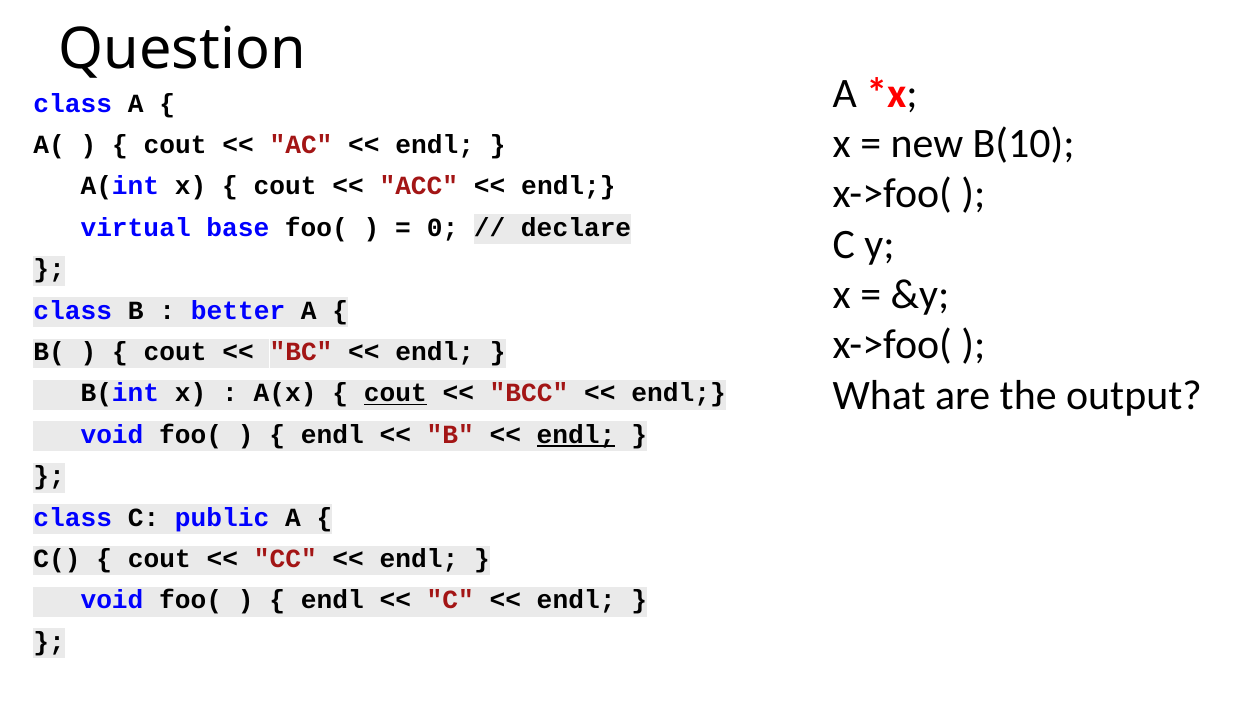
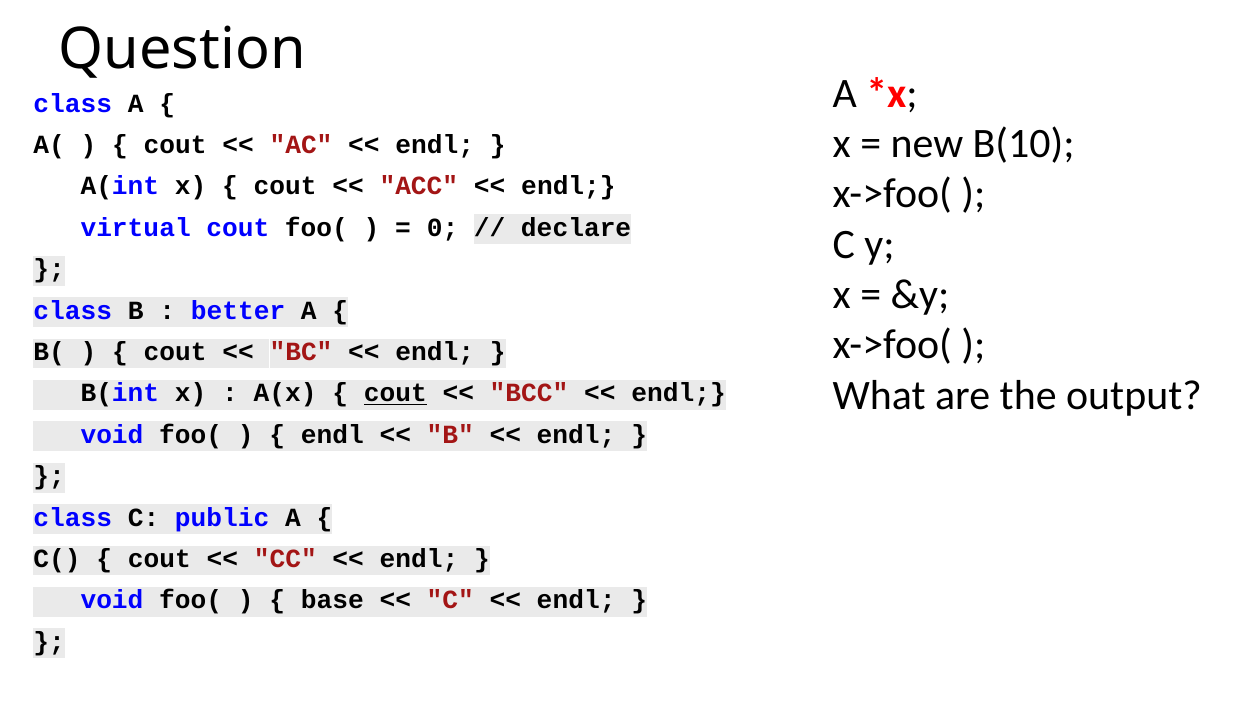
virtual base: base -> cout (238, 228)
endl underline: present -> none (576, 435)
endl: endl -> base (332, 600)
